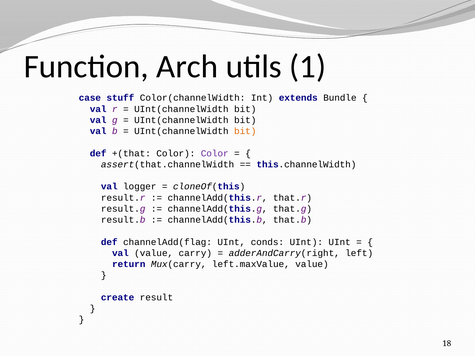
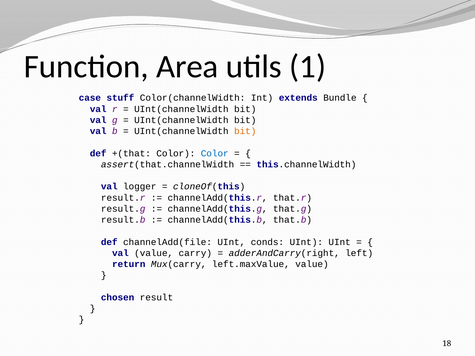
Arch: Arch -> Area (187, 67)
Color colour: purple -> blue (215, 153)
channelAdd(flag: channelAdd(flag -> channelAdd(file (168, 242)
create: create -> chosen (118, 298)
